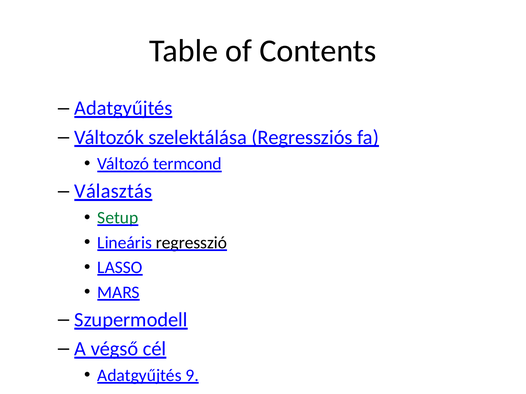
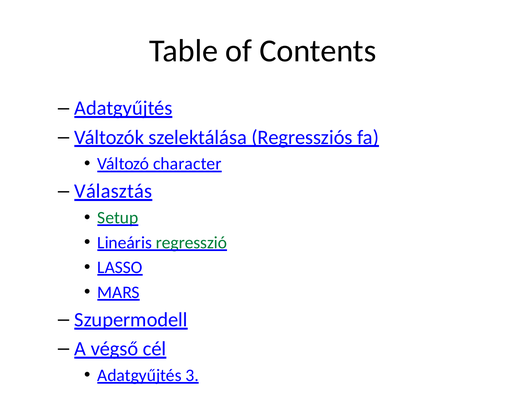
termcond: termcond -> character (187, 164)
regresszió colour: black -> green (192, 243)
9: 9 -> 3 (192, 376)
